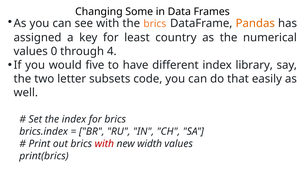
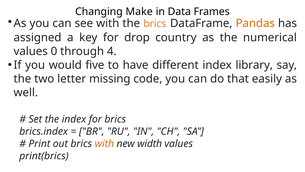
Some: Some -> Make (139, 12)
least: least -> drop (137, 38)
subsets: subsets -> missing (110, 79)
with colour: red -> orange (104, 143)
